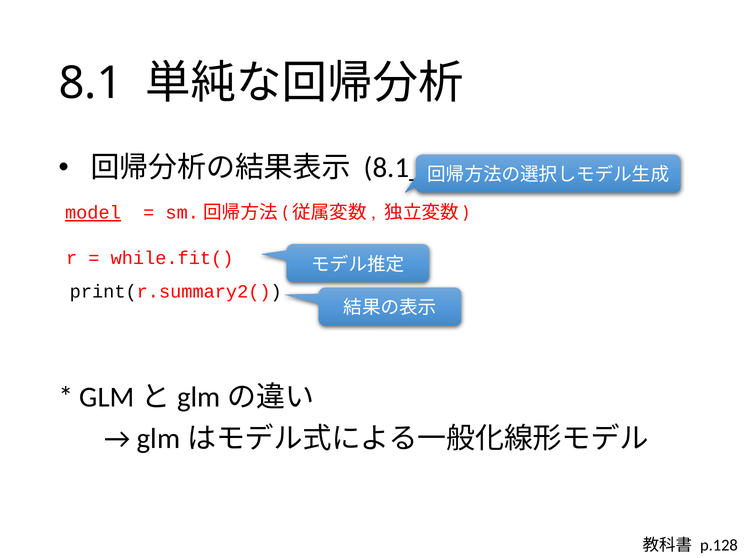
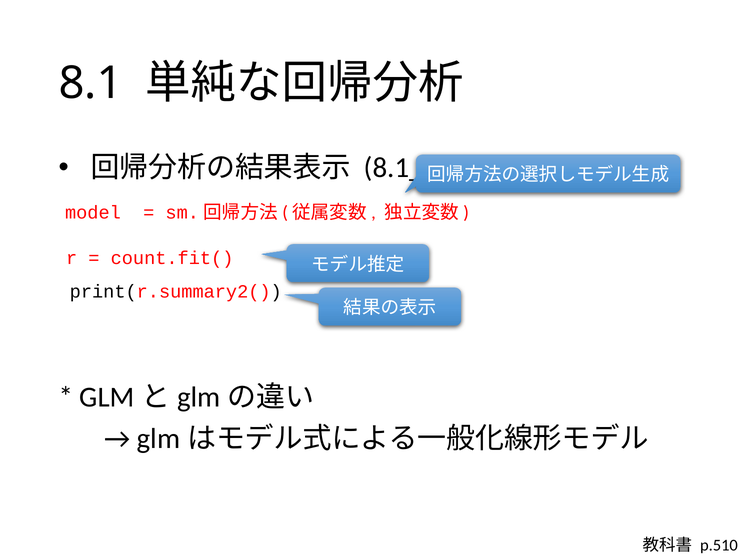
model underline: present -> none (93, 213)
while.fit(: while.fit( -> count.fit( (172, 258)
p.128: p.128 -> p.510 (719, 545)
